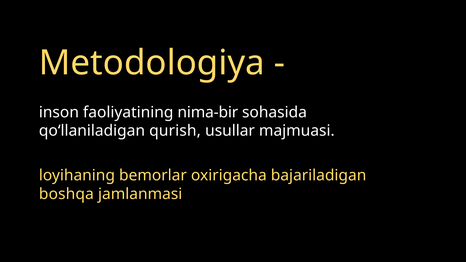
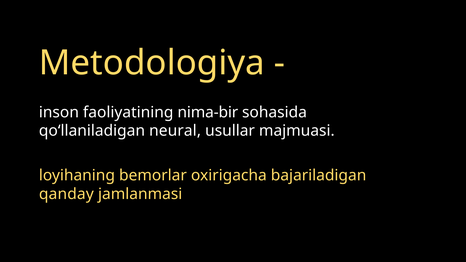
qurish: qurish -> neural (175, 131)
boshqa: boshqa -> qanday (66, 194)
